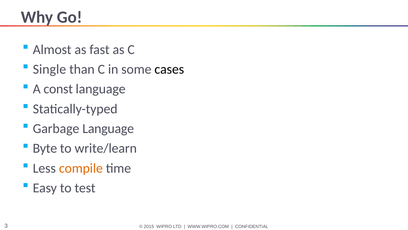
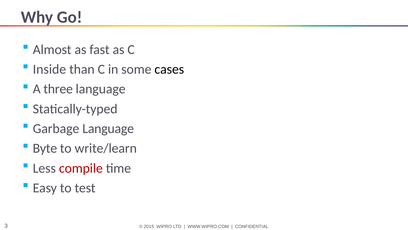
Single: Single -> Inside (49, 69)
const: const -> three (58, 89)
compile colour: orange -> red (81, 168)
